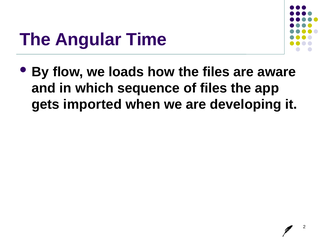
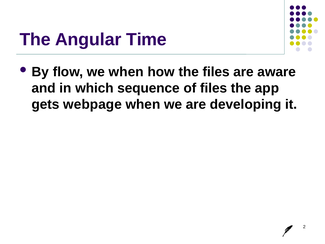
we loads: loads -> when (126, 72)
imported: imported -> webpage (93, 104)
